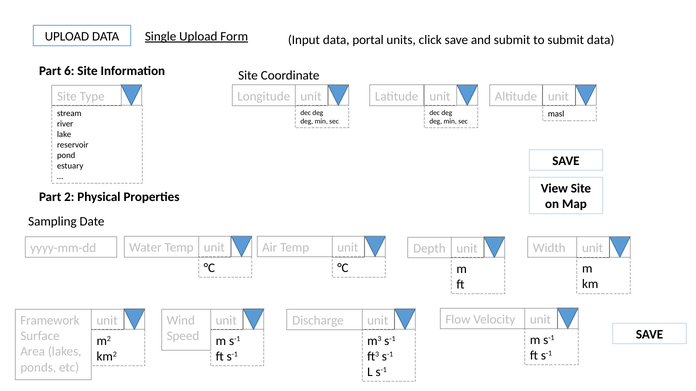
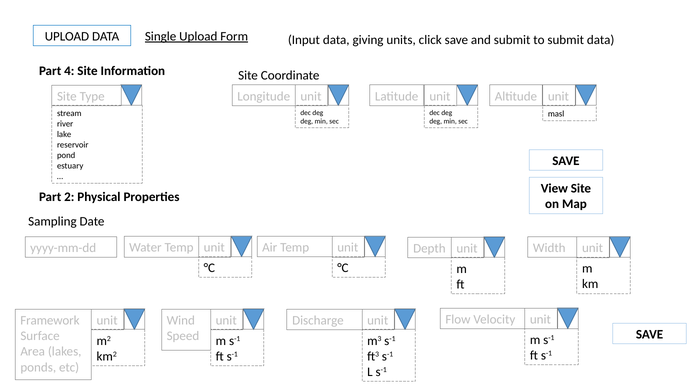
portal: portal -> giving (368, 40)
6: 6 -> 4 (69, 71)
